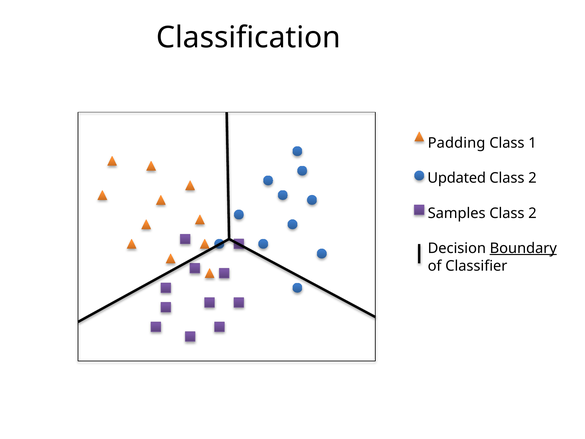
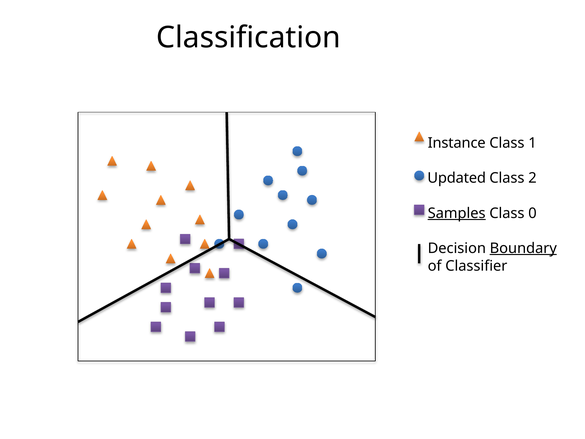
Padding: Padding -> Instance (457, 143)
Samples underline: none -> present (457, 213)
2: 2 -> 0 (532, 213)
